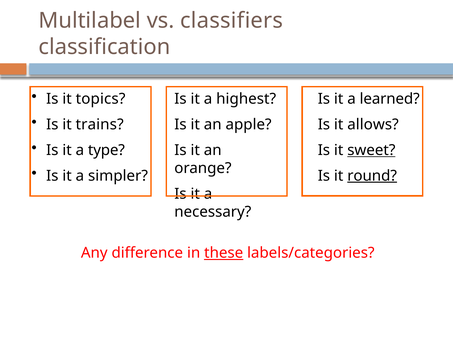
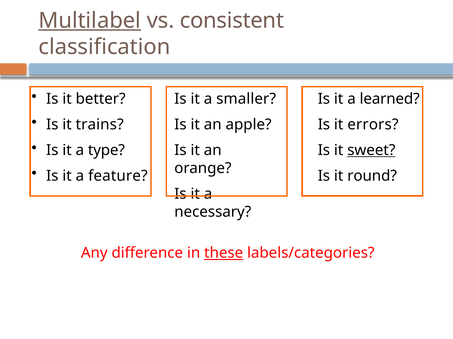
Multilabel underline: none -> present (90, 20)
classifiers: classifiers -> consistent (232, 20)
topics: topics -> better (101, 99)
highest: highest -> smaller (246, 99)
allows: allows -> errors (373, 125)
simpler: simpler -> feature (118, 176)
round underline: present -> none (372, 176)
